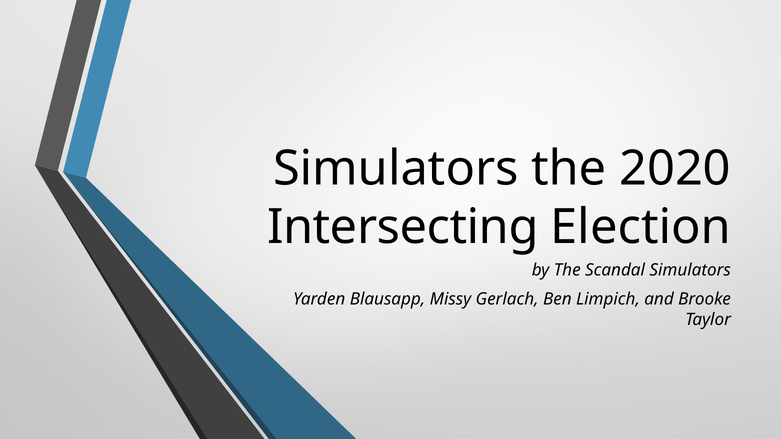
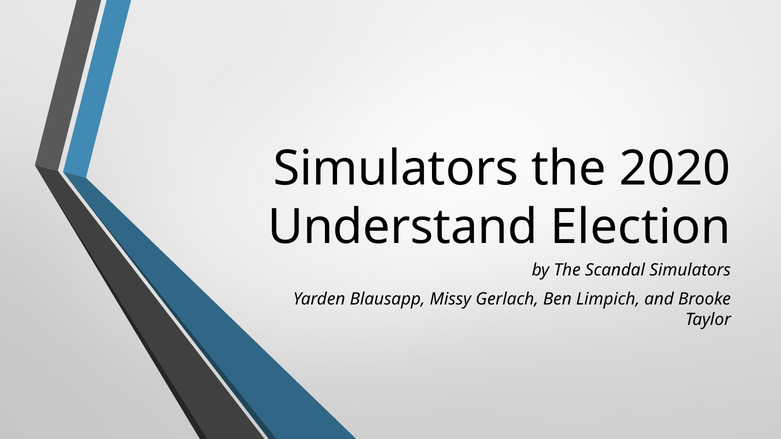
Intersecting: Intersecting -> Understand (403, 227)
